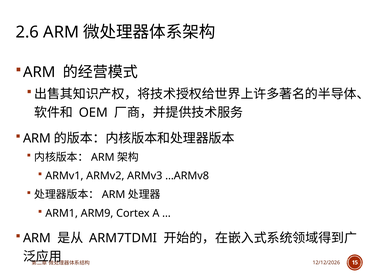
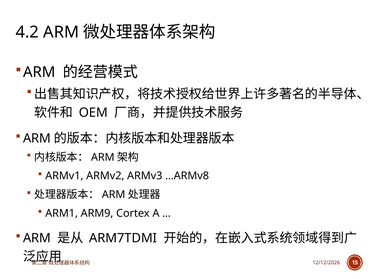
2.6: 2.6 -> 4.2 (27, 32)
